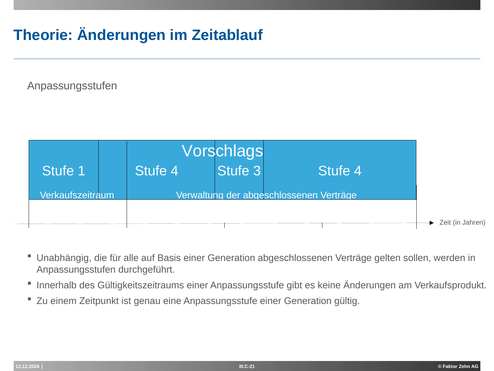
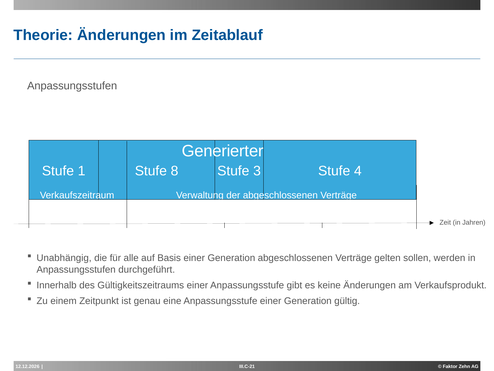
Vorschlags: Vorschlags -> Generierter (223, 151)
4: 4 -> 8 (175, 171)
